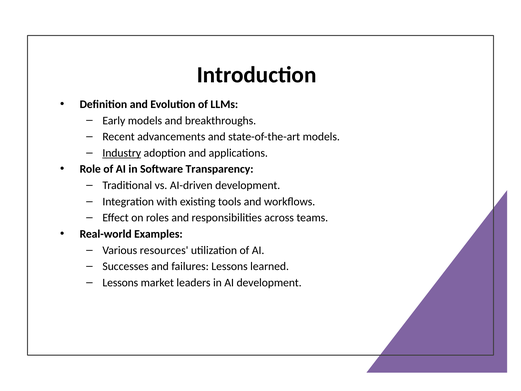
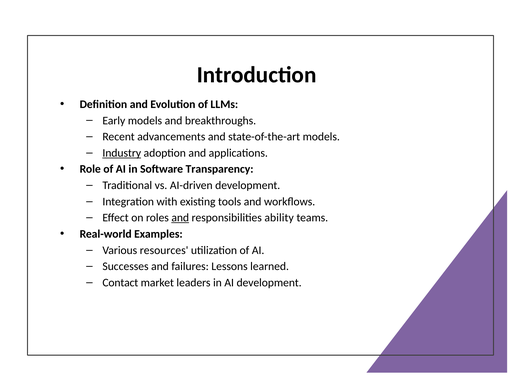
and underline: none -> present (180, 218)
across: across -> ability (279, 218)
Lessons: Lessons -> Contact (120, 282)
